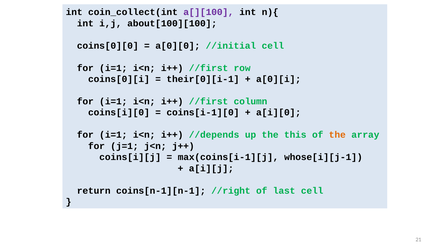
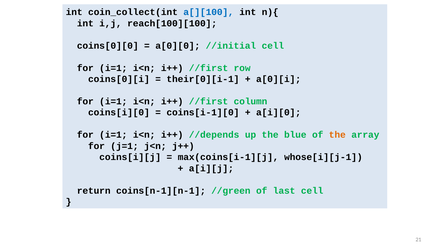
a[][100 colour: purple -> blue (209, 12)
about[100][100: about[100][100 -> reach[100][100 (172, 23)
this: this -> blue (295, 135)
//right: //right -> //green (231, 191)
